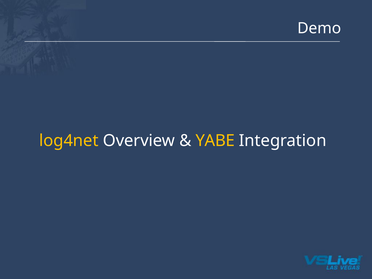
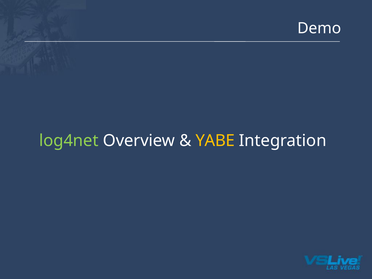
log4net colour: yellow -> light green (69, 141)
